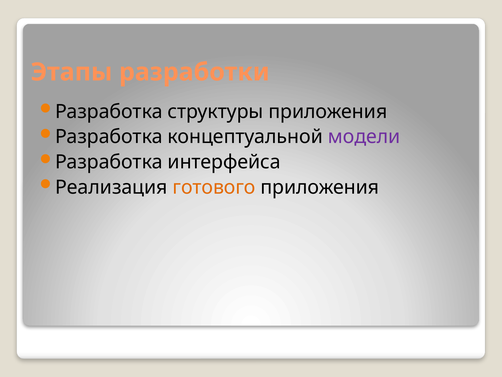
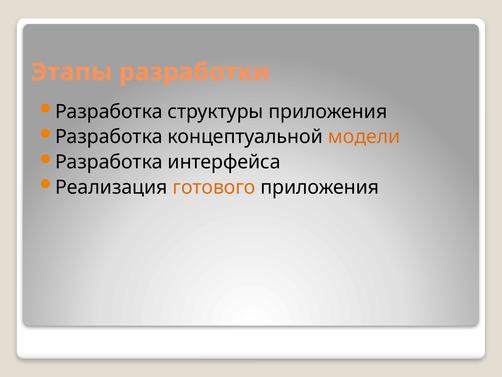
модели colour: purple -> orange (364, 137)
